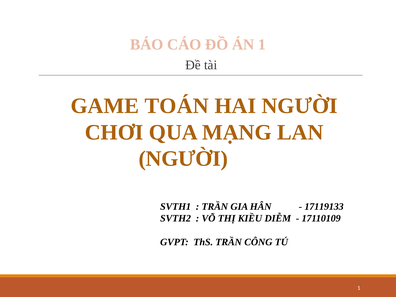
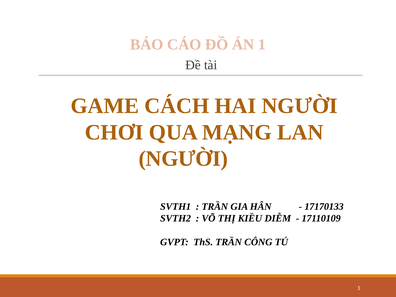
TOÁN: TOÁN -> CÁCH (177, 106)
17119133: 17119133 -> 17170133 (324, 207)
